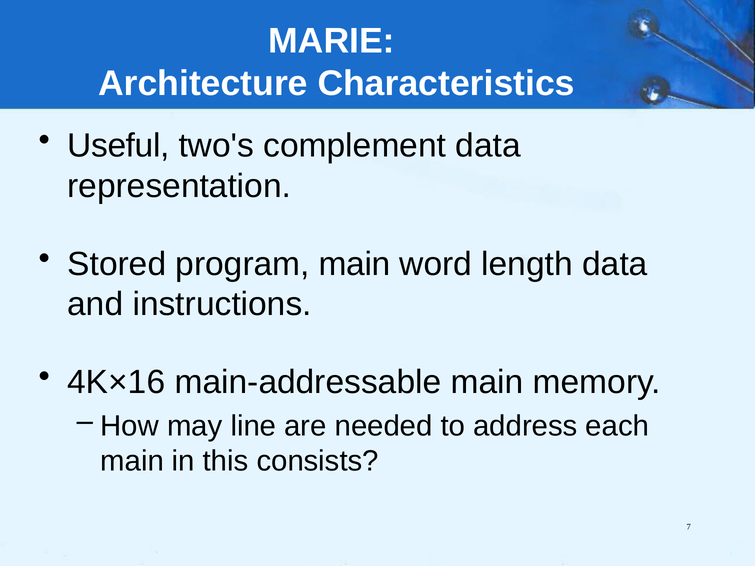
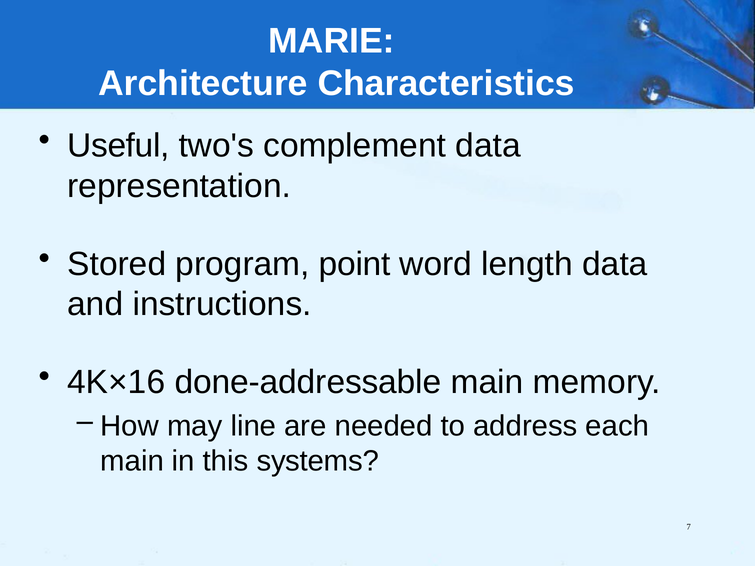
program main: main -> point (355, 264)
main-addressable: main-addressable -> done-addressable (308, 382)
consists: consists -> systems (318, 461)
